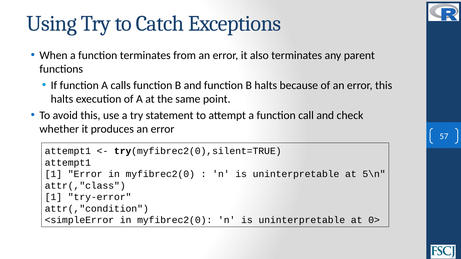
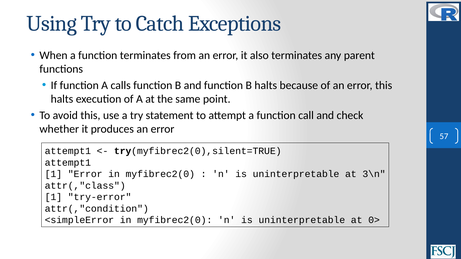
5\n: 5\n -> 3\n (374, 174)
